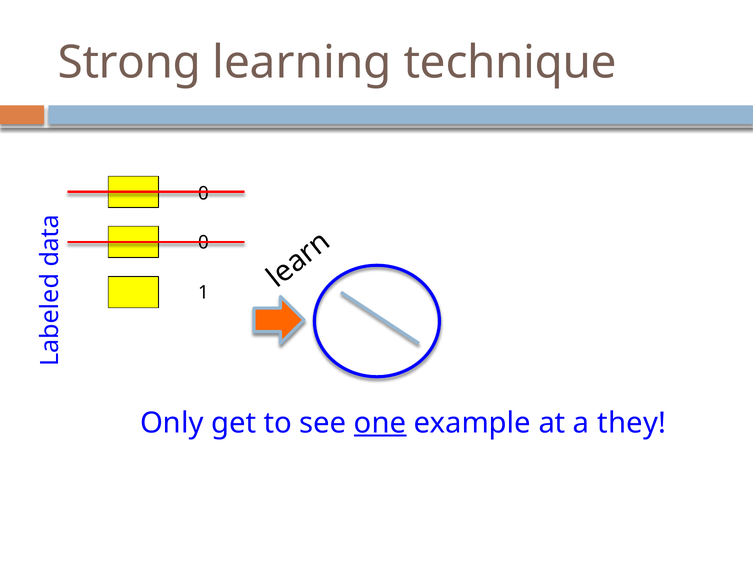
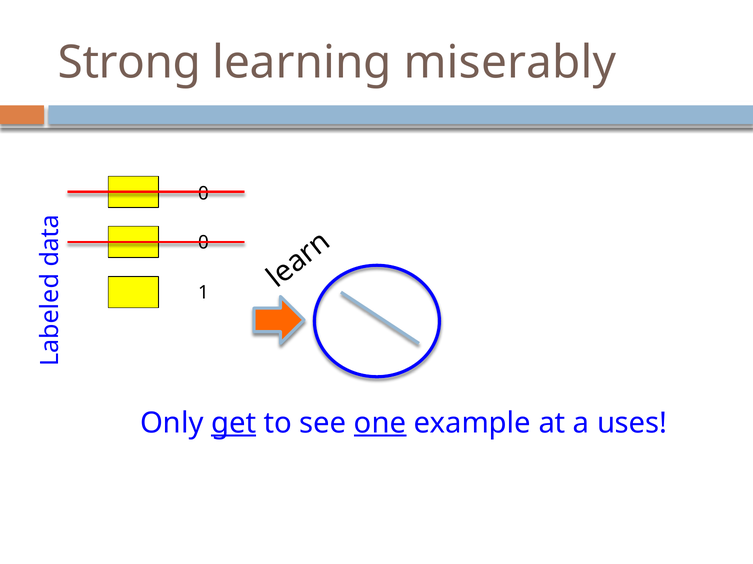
technique: technique -> miserably (510, 63)
get underline: none -> present (234, 423)
they: they -> uses (632, 423)
